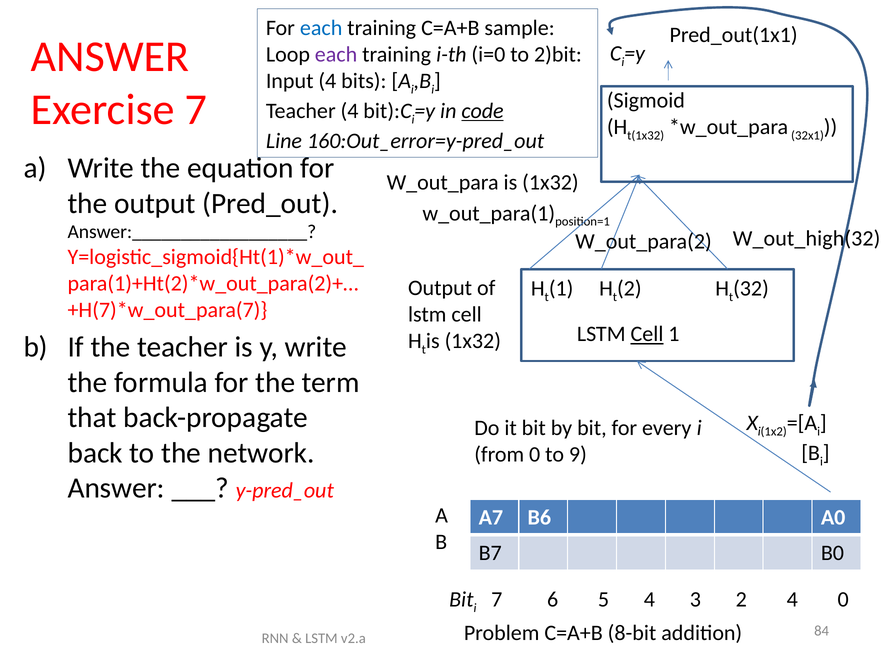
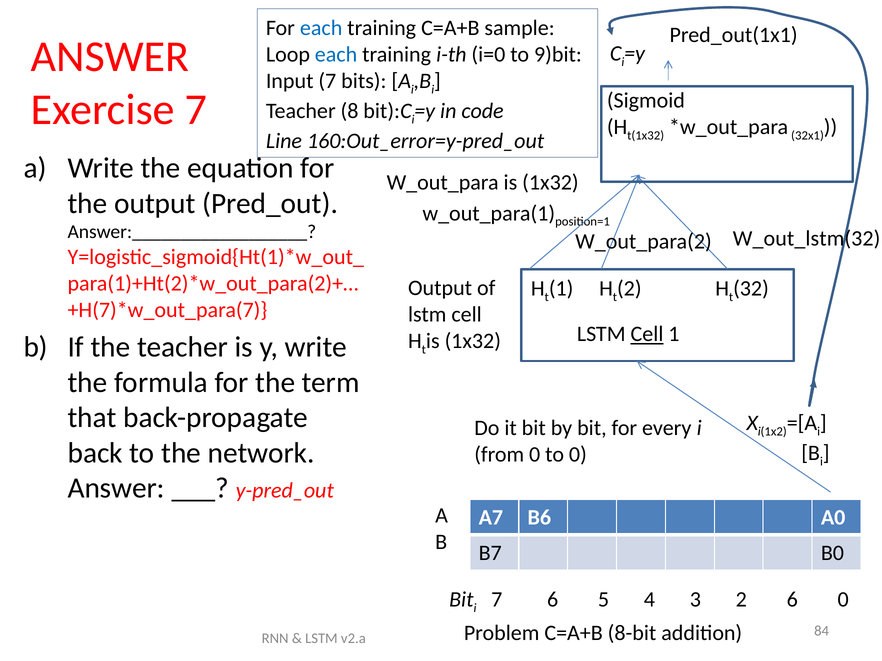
each colour: purple -> blue (336, 55)
2)bit: 2)bit -> 9)bit (558, 55)
Input 4: 4 -> 7 (327, 81)
Teacher 4: 4 -> 8 (350, 111)
code underline: present -> none (483, 111)
W_out_high(32: W_out_high(32 -> W_out_lstm(32 (807, 238)
to 9: 9 -> 0 (578, 455)
2 4: 4 -> 6 (792, 600)
